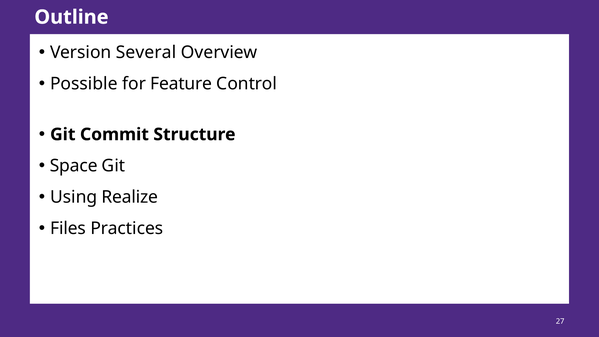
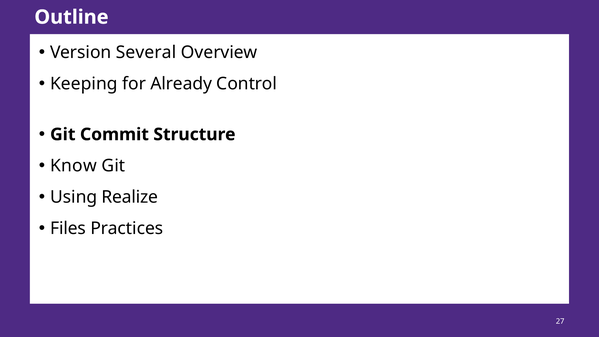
Possible: Possible -> Keeping (84, 84)
Feature: Feature -> Already (181, 84)
Space: Space -> Know (74, 166)
